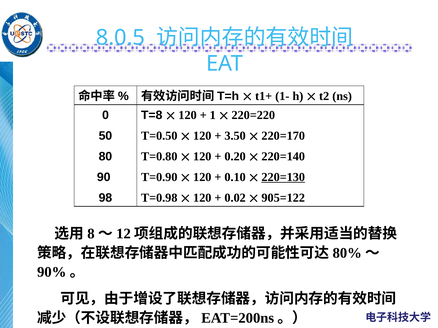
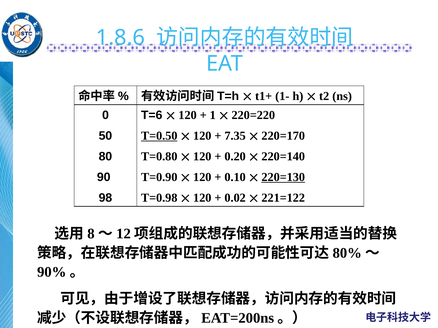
8.0.5: 8.0.5 -> 1.8.6 (121, 38)
T=8: T=8 -> T=6 (152, 115)
T=0.50 underline: none -> present (159, 136)
3.50: 3.50 -> 7.35 (235, 136)
905=122: 905=122 -> 221=122 (283, 198)
